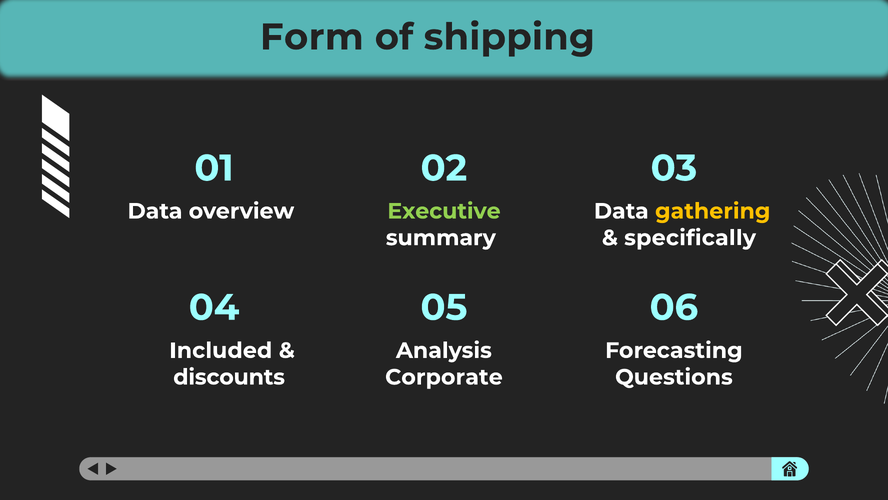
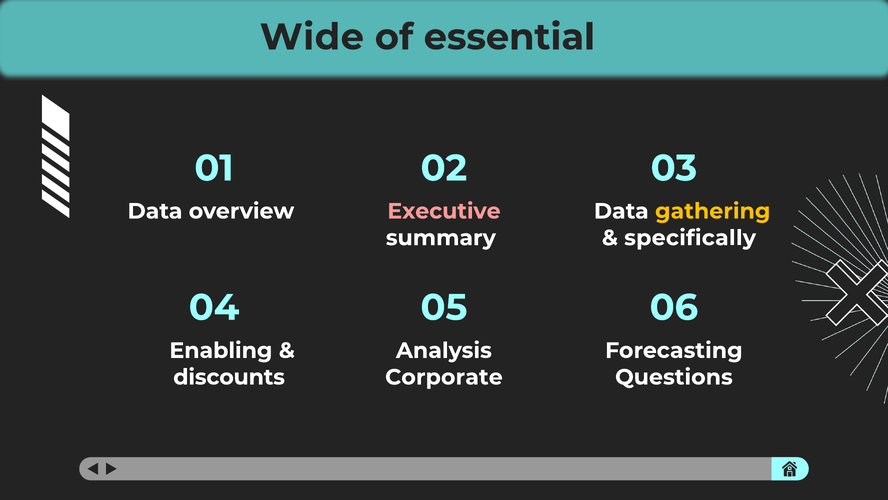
Form: Form -> Wide (312, 37)
shipping: shipping -> essential (509, 37)
Executive colour: light green -> pink (444, 211)
Included: Included -> Enabling (221, 350)
